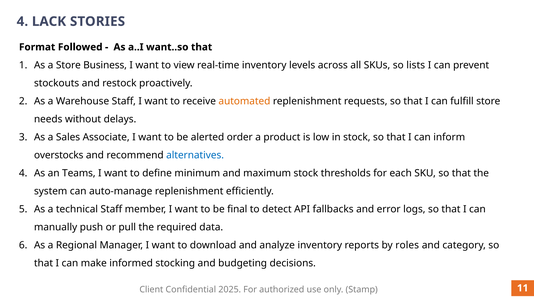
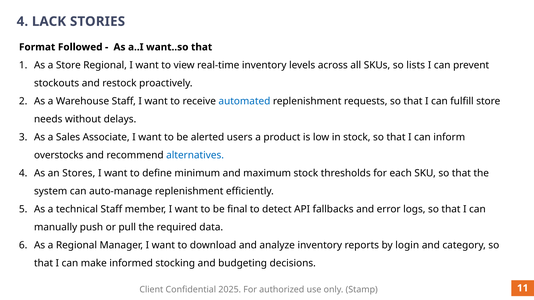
Store Business: Business -> Regional (105, 65)
automated colour: orange -> blue (244, 101)
order: order -> users (240, 137)
Teams: Teams -> Stores (79, 173)
roles: roles -> login (407, 245)
